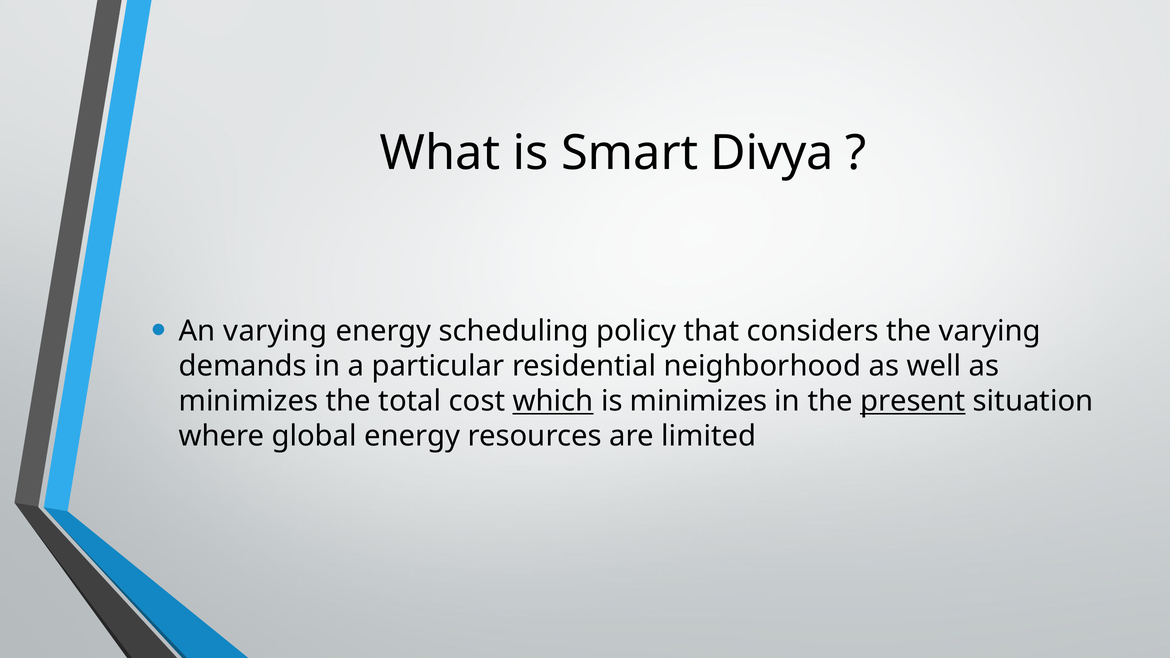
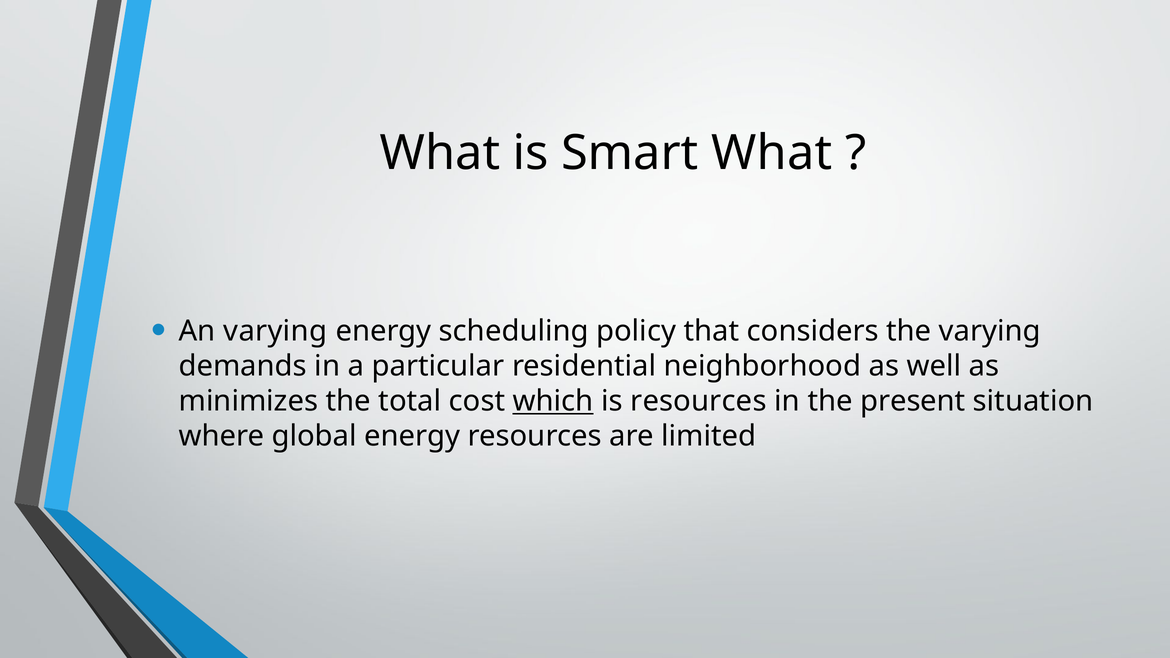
Smart Divya: Divya -> What (772, 153)
is minimizes: minimizes -> resources (698, 401)
present underline: present -> none (913, 401)
